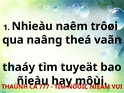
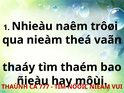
qua naâng: naâng -> nieàm (44, 40)
tuyeät: tuyeät -> thaém (79, 67)
